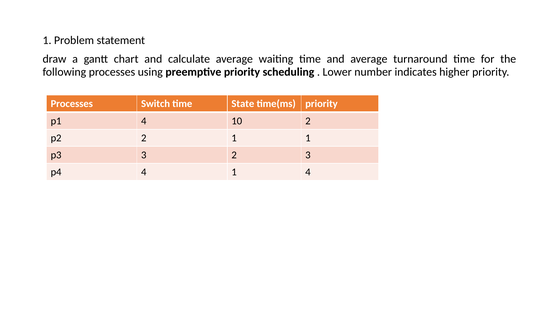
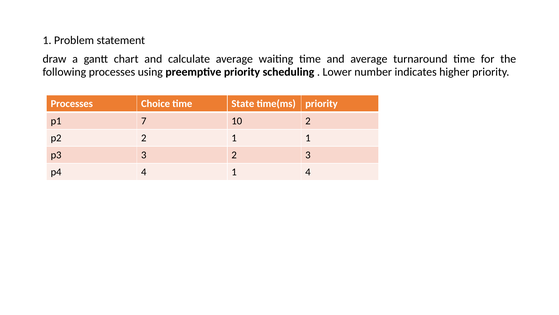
Switch: Switch -> Choice (156, 104)
p1 4: 4 -> 7 (144, 121)
